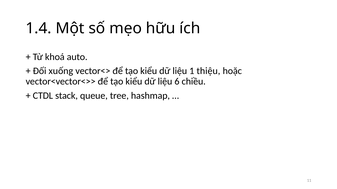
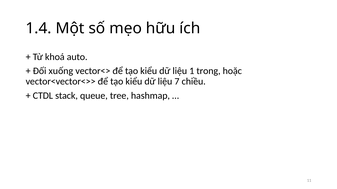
thiệu: thiệu -> trong (209, 71)
6: 6 -> 7 (177, 82)
